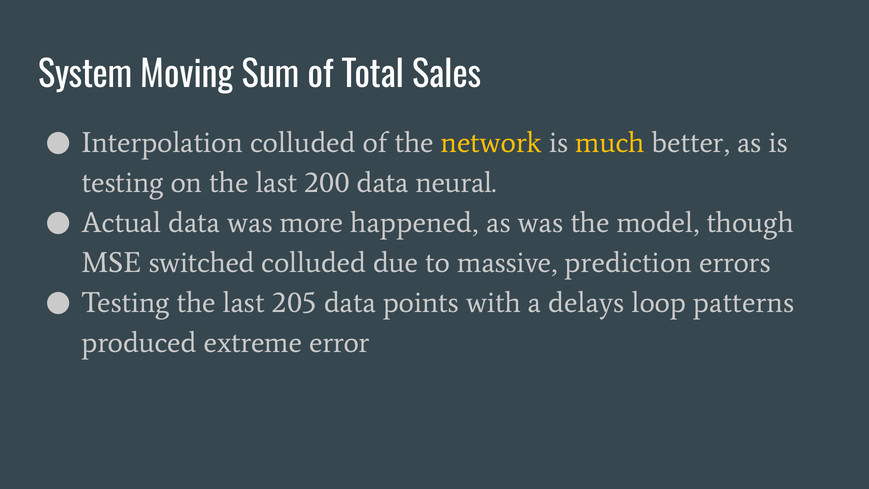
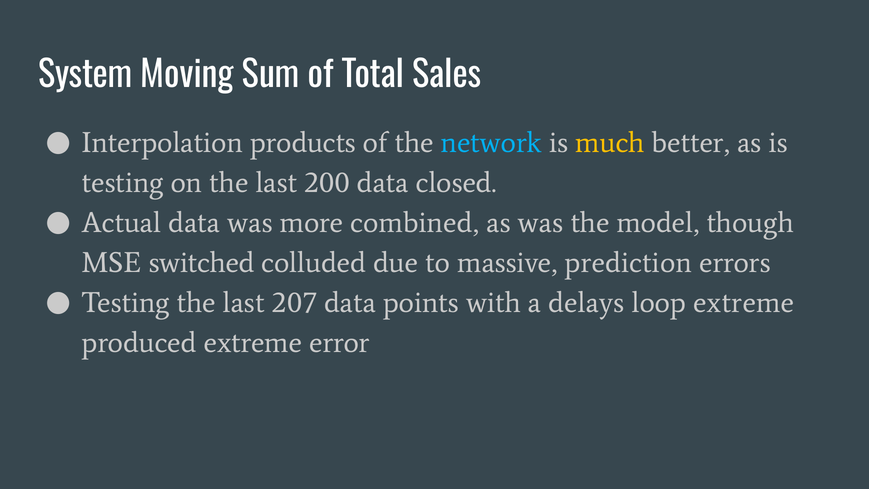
Interpolation colluded: colluded -> products (303, 143)
network colour: yellow -> light blue (491, 143)
neural: neural -> closed (456, 183)
happened: happened -> combined (415, 223)
205: 205 -> 207 (294, 303)
loop patterns: patterns -> extreme (744, 303)
